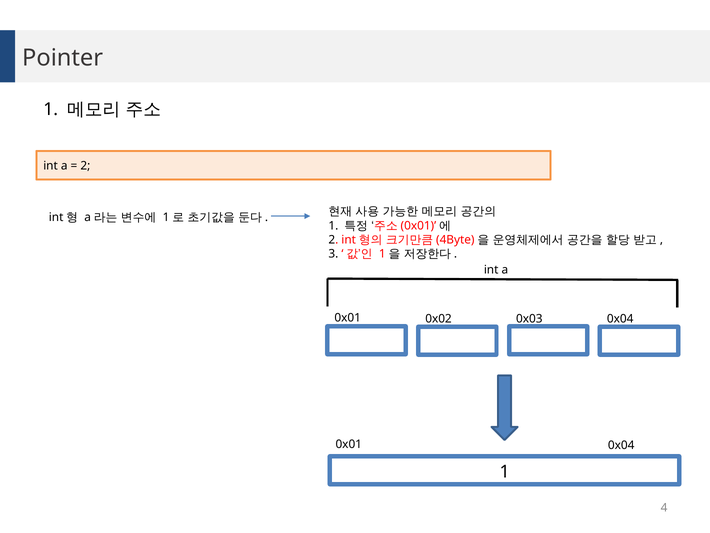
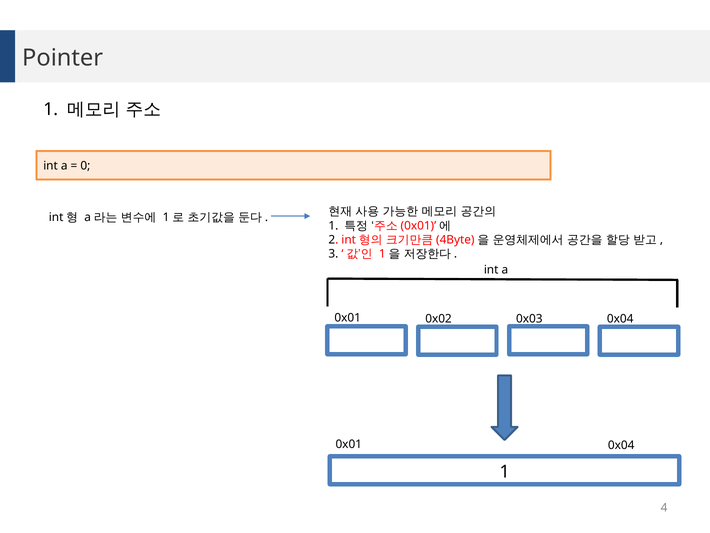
2: 2 -> 0 (85, 166)
